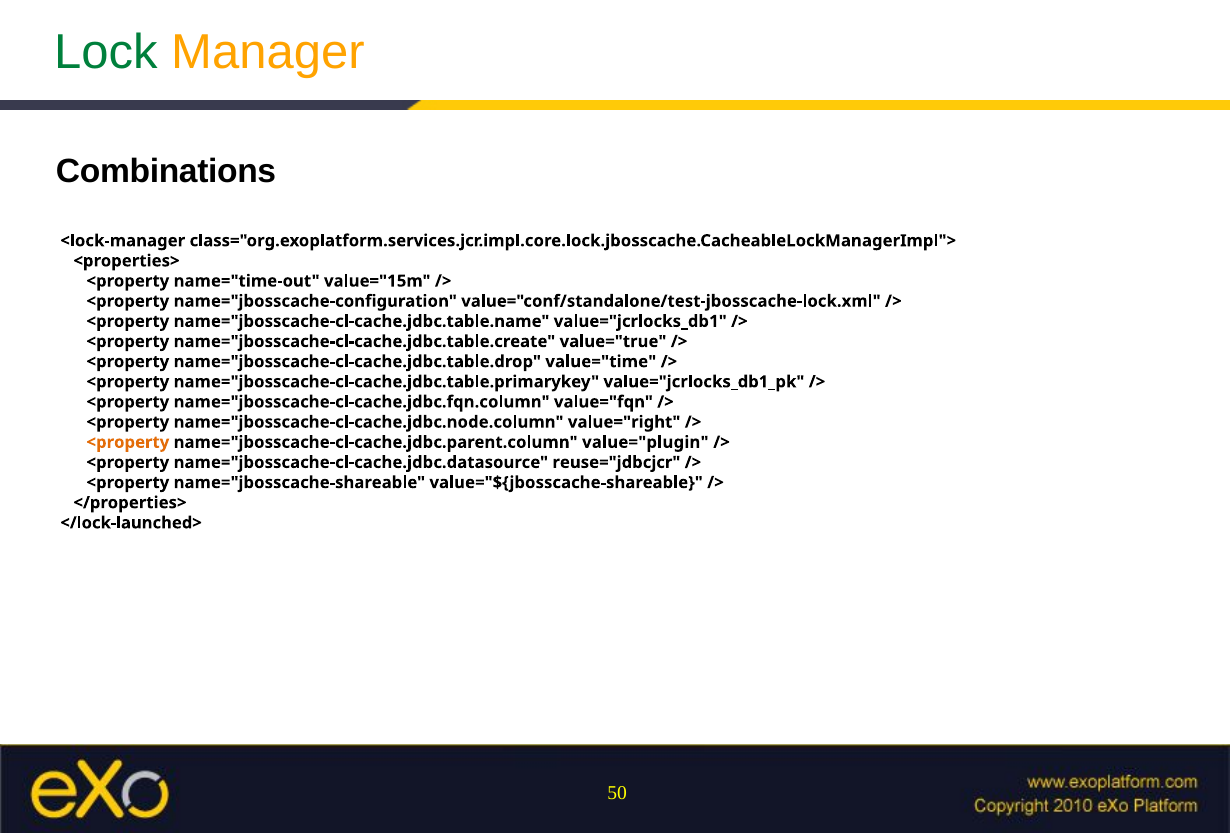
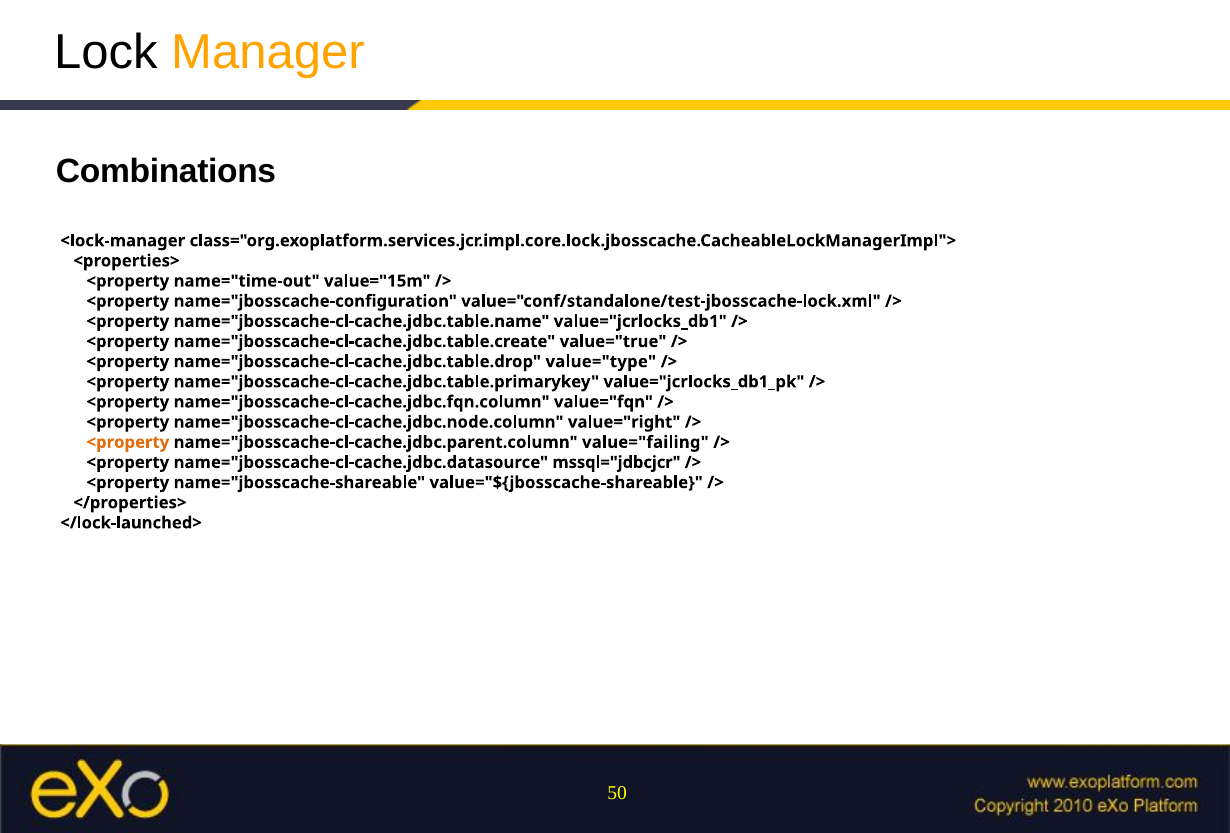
Lock colour: green -> black (106, 52)
value="time: value="time -> value="type (601, 362)
value="plugin: value="plugin -> value="failing (645, 442)
reuse="jdbcjcr: reuse="jdbcjcr -> mssql="jdbcjcr (616, 462)
